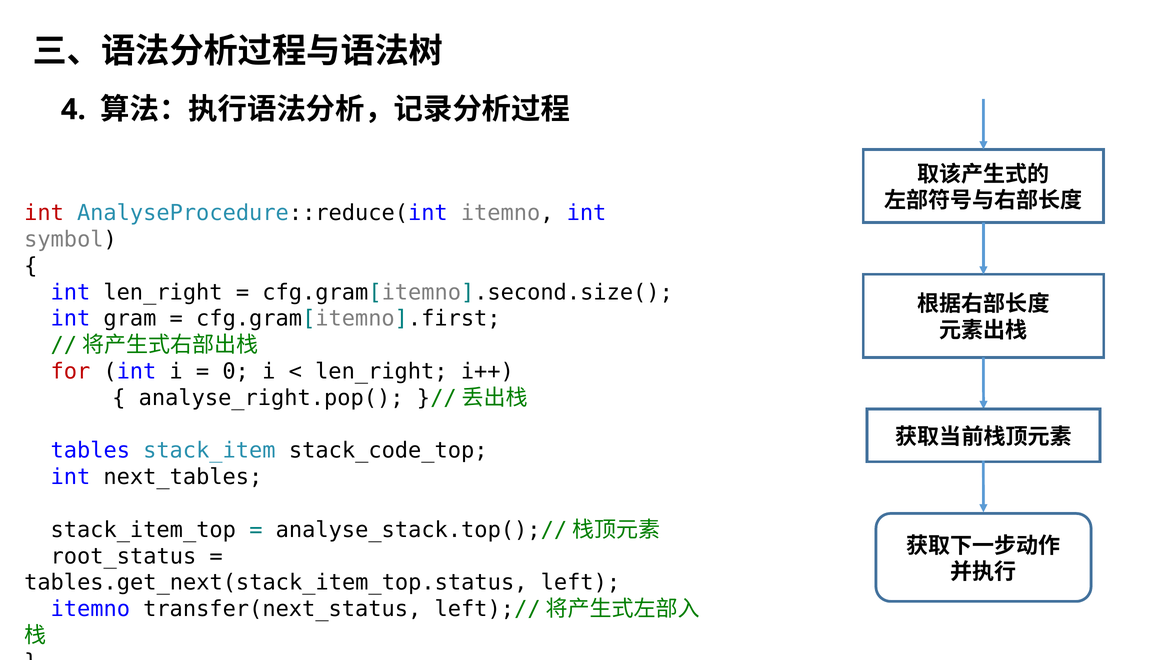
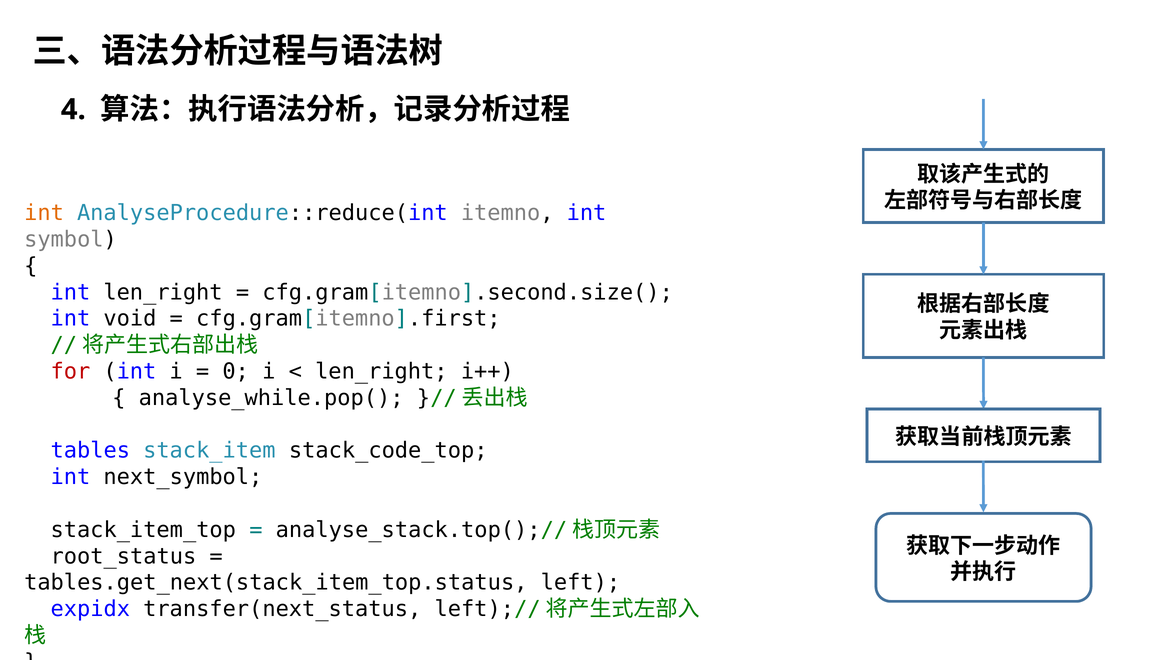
int colour: red -> orange (44, 213)
gram: gram -> void (130, 319)
analyse_right.pop(: analyse_right.pop( -> analyse_while.pop( (271, 398)
next_tables: next_tables -> next_symbol (183, 477)
itemno: itemno -> expidx (90, 609)
